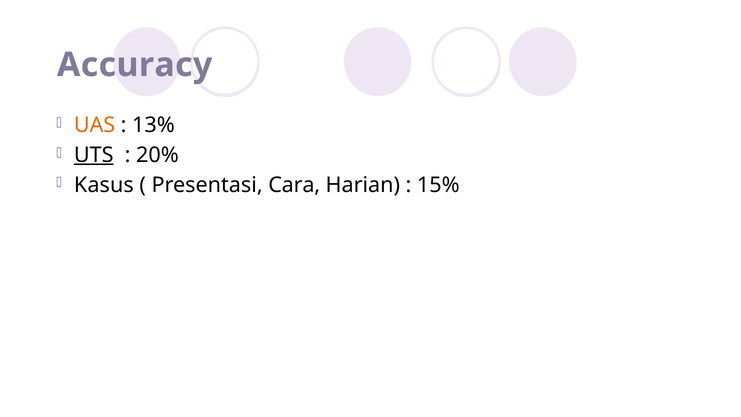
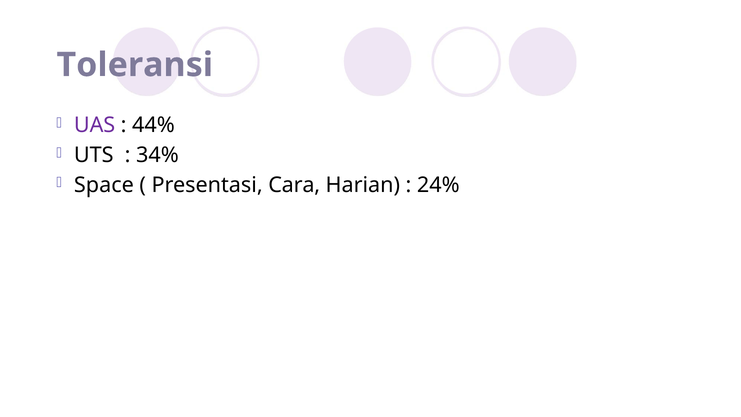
Accuracy: Accuracy -> Toleransi (135, 65)
UAS colour: orange -> purple (95, 125)
13%: 13% -> 44% (153, 125)
UTS underline: present -> none (94, 155)
20%: 20% -> 34% (157, 155)
Kasus: Kasus -> Space (104, 185)
15%: 15% -> 24% (438, 185)
